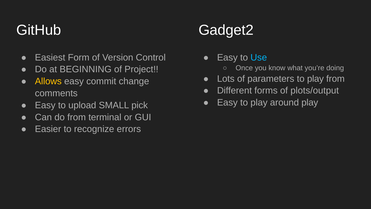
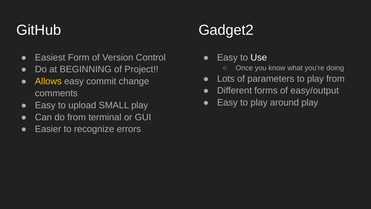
Use colour: light blue -> white (259, 57)
plots/output: plots/output -> easy/output (315, 91)
SMALL pick: pick -> play (140, 105)
